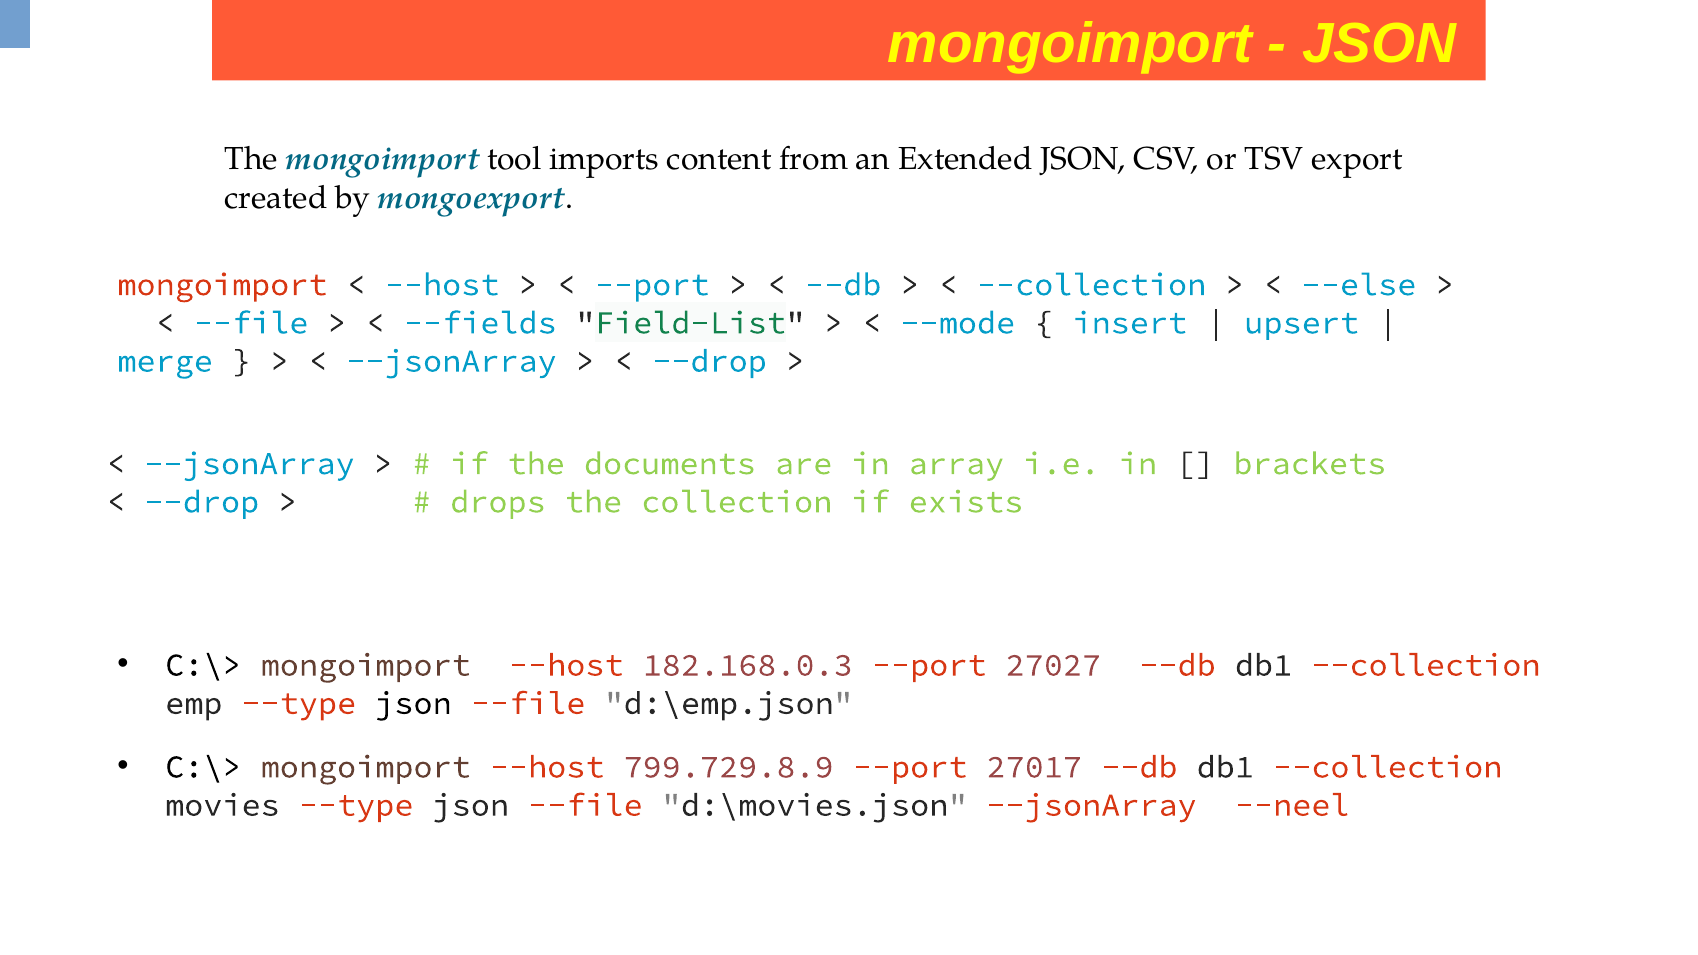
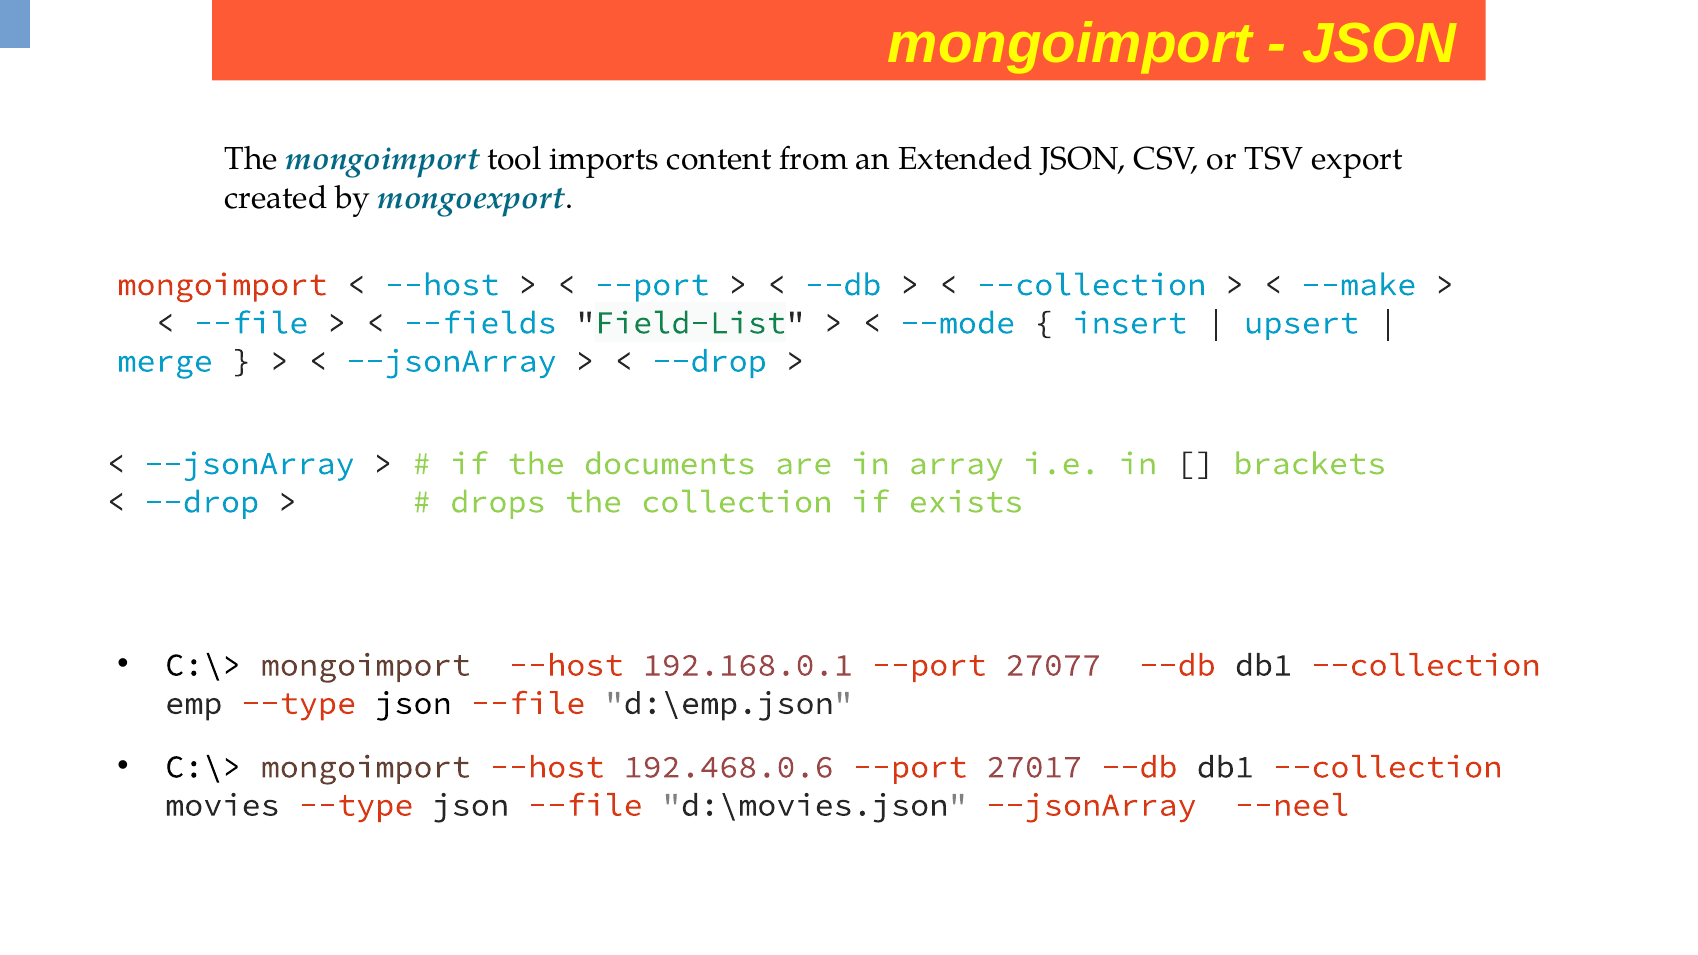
--else: --else -> --make (1359, 285)
182.168.0.3: 182.168.0.3 -> 192.168.0.1 (748, 665)
27027: 27027 -> 27077 (1053, 665)
799.729.8.9: 799.729.8.9 -> 192.468.0.6 (729, 767)
